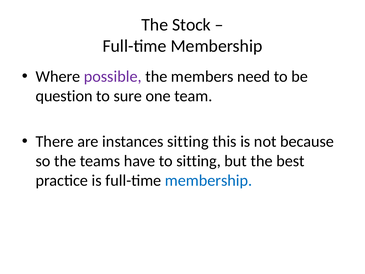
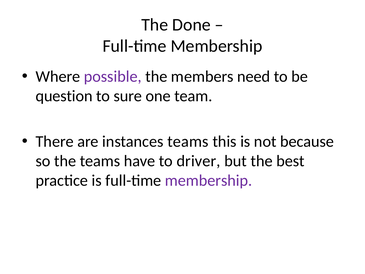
Stock: Stock -> Done (191, 25)
instances sitting: sitting -> teams (188, 141)
to sitting: sitting -> driver (199, 161)
membership colour: blue -> purple (209, 180)
